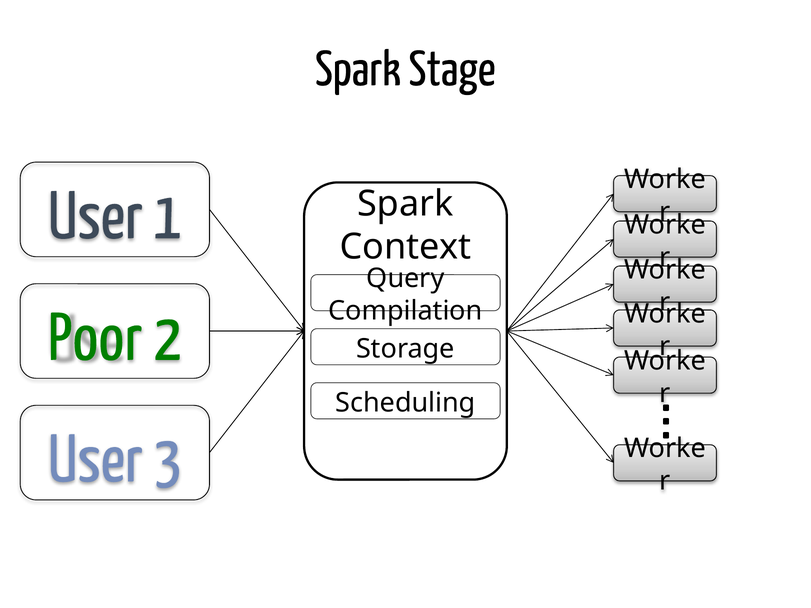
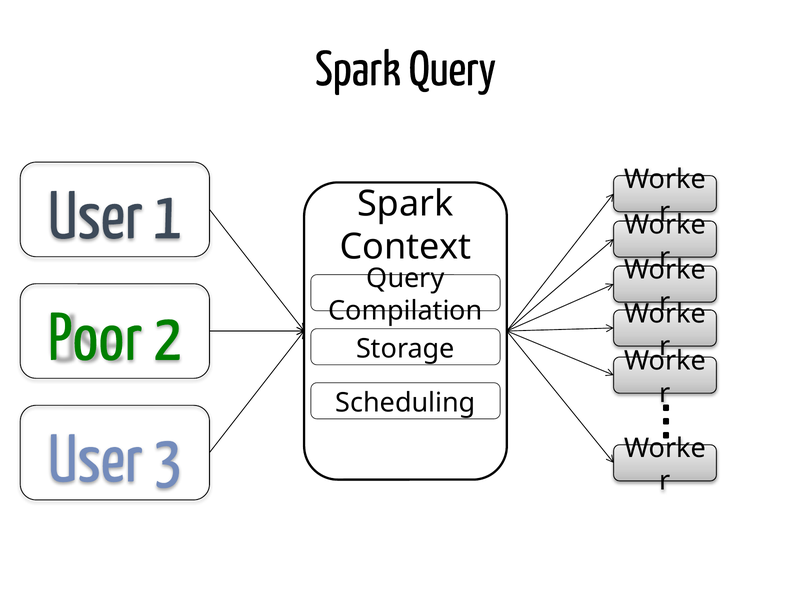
Spark Stage: Stage -> Query (452, 69)
